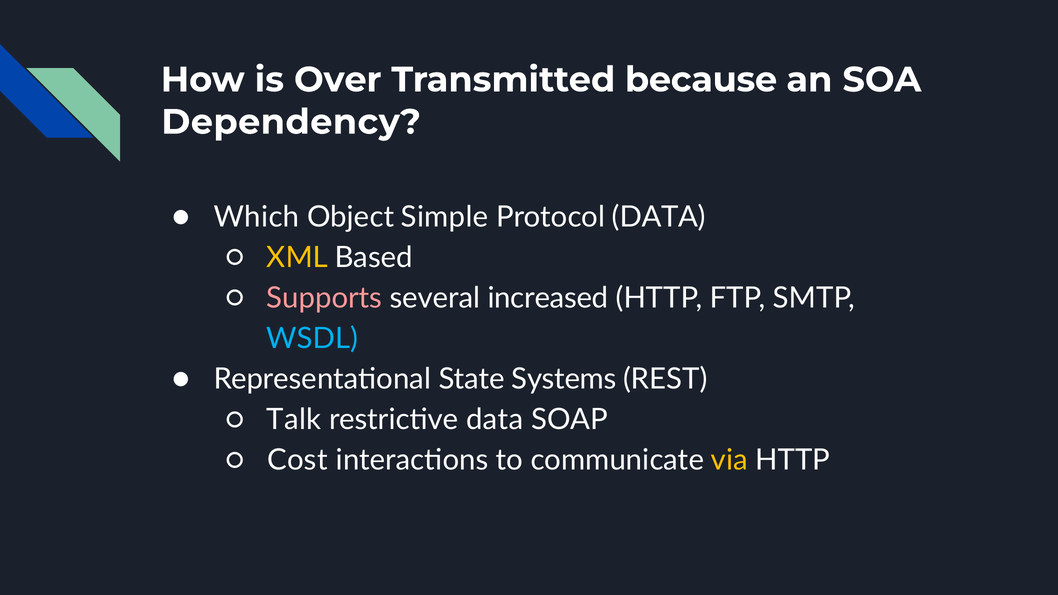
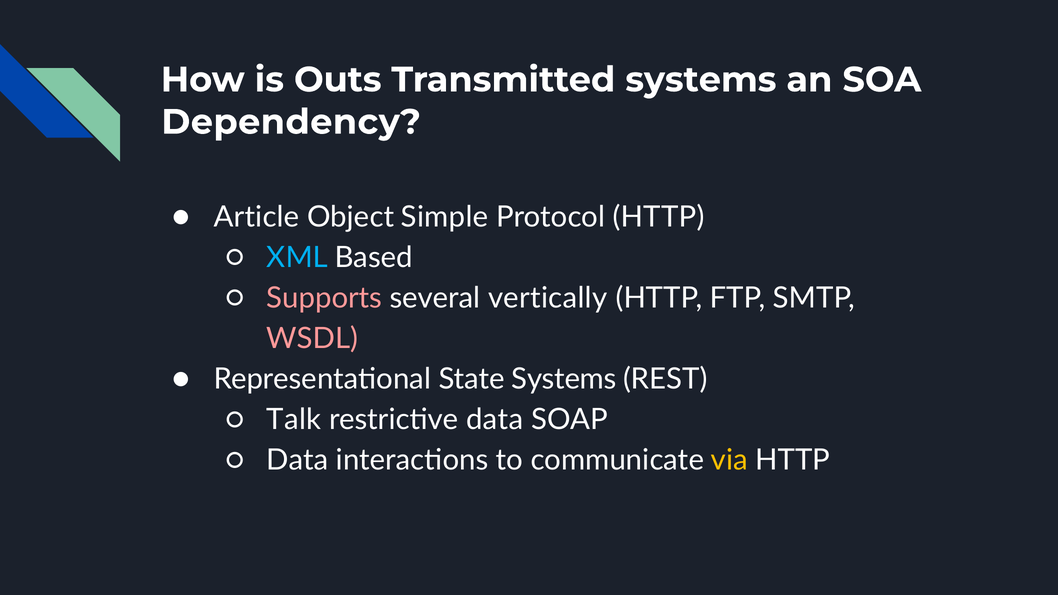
Over: Over -> Outs (338, 80)
Transmitted because: because -> systems (701, 80)
Which: Which -> Article (257, 217)
Protocol DATA: DATA -> HTTP (659, 217)
XML colour: yellow -> light blue (297, 258)
increased: increased -> vertically (548, 298)
WSDL colour: light blue -> pink (312, 339)
Cost: Cost -> Data (297, 460)
